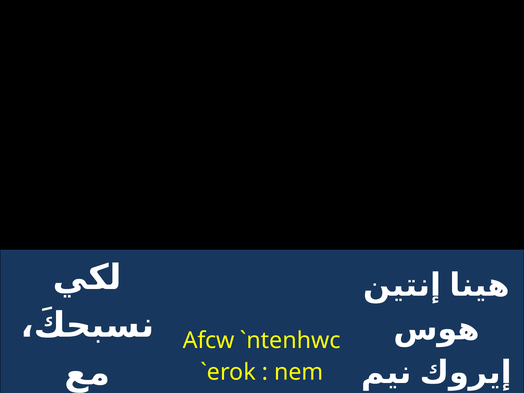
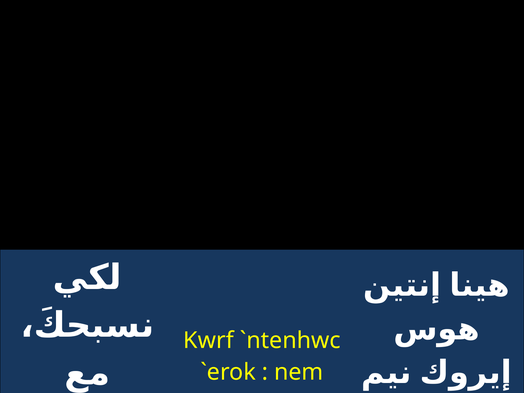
Afcw: Afcw -> Kwrf (208, 340)
